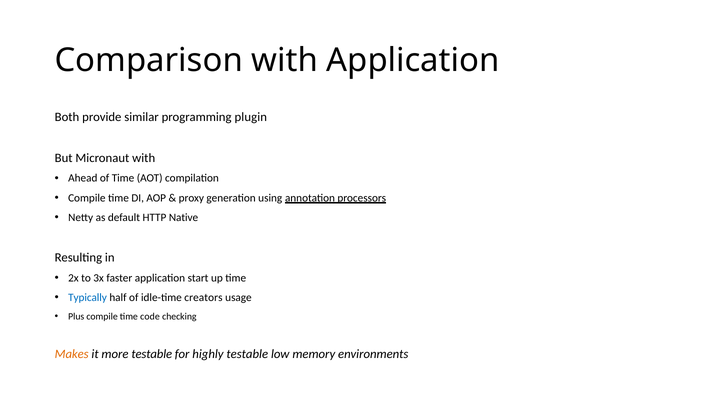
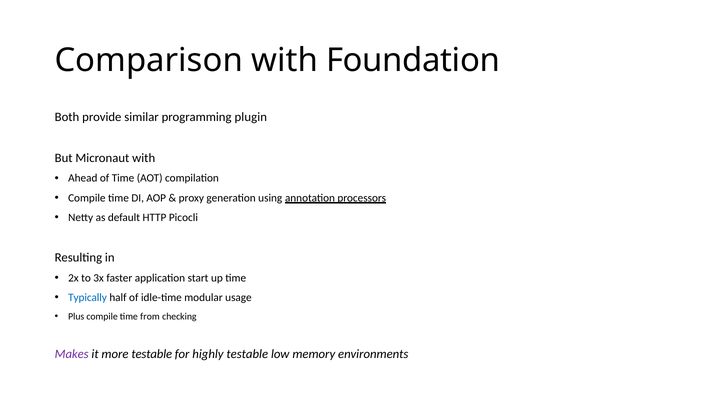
with Application: Application -> Foundation (413, 60)
Native: Native -> Picocli (183, 217)
creators: creators -> modular (204, 297)
code: code -> from (150, 316)
Makes colour: orange -> purple (72, 354)
